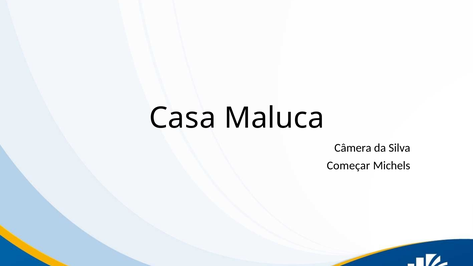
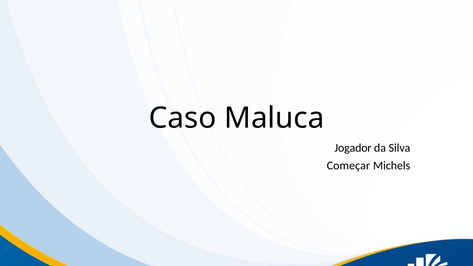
Casa: Casa -> Caso (183, 118)
Câmera: Câmera -> Jogador (353, 148)
